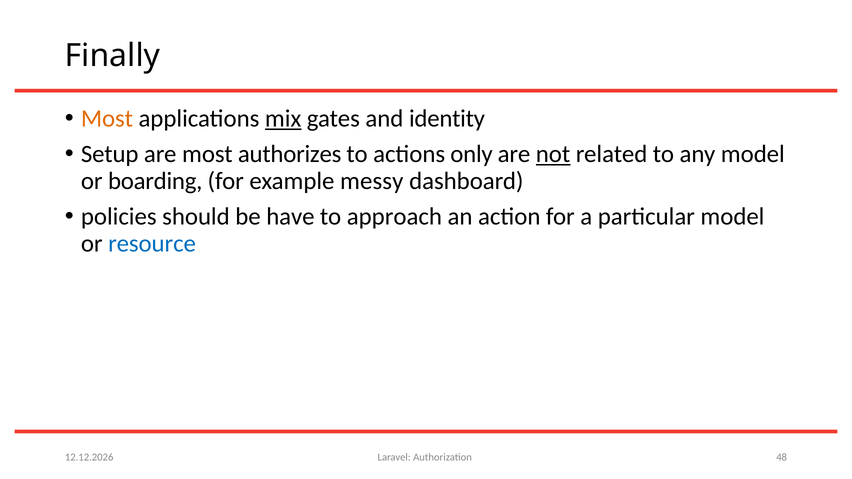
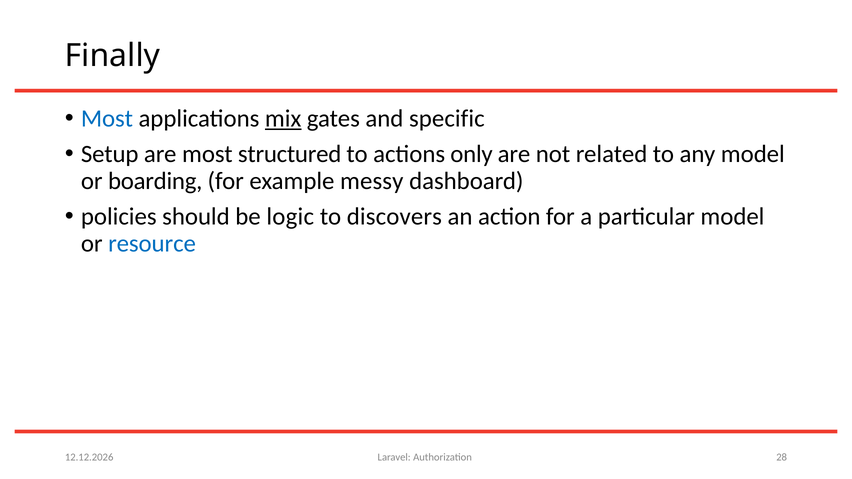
Most colour: orange -> blue (107, 119)
identity: identity -> specific (447, 119)
authorizes: authorizes -> structured (290, 154)
not underline: present -> none (553, 154)
have: have -> logic (290, 217)
approach: approach -> discovers (394, 217)
48: 48 -> 28 (782, 458)
